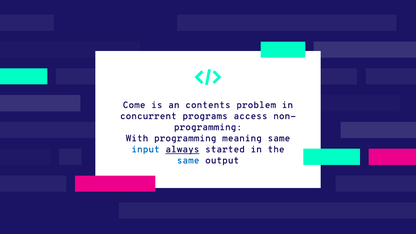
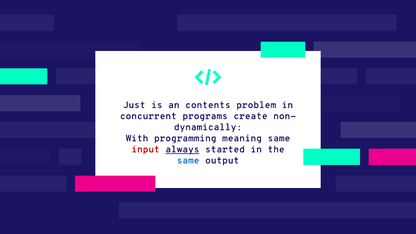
Come: Come -> Just (134, 105)
access: access -> create (251, 116)
programming: programming -> dynamically (208, 127)
input colour: blue -> red (146, 149)
